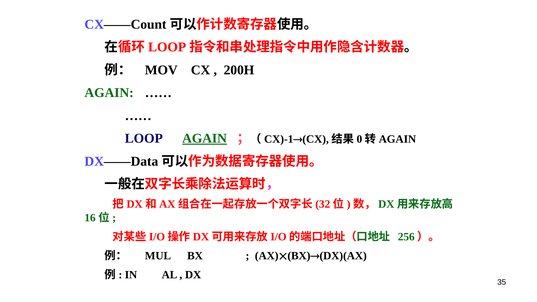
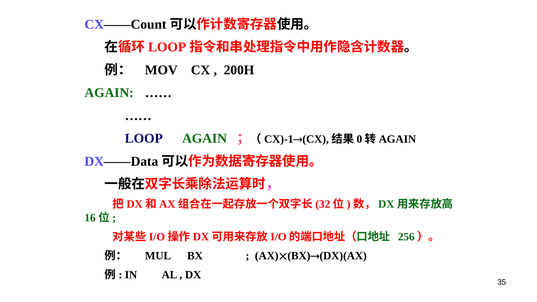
AGAIN underline: present -> none (205, 138)
